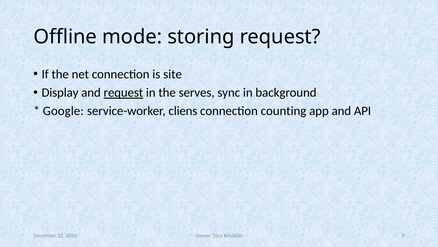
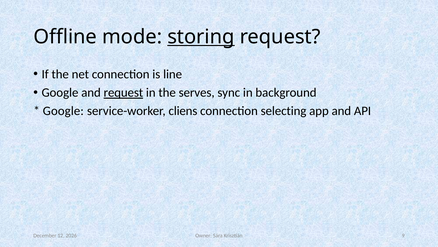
storing underline: none -> present (201, 37)
site: site -> line (173, 74)
Display: Display -> Google (60, 92)
counting: counting -> selecting (284, 111)
